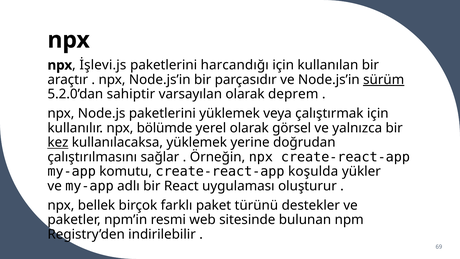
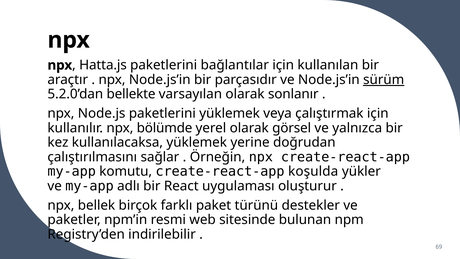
İşlevi.js: İşlevi.js -> Hatta.js (103, 65)
harcandığı: harcandığı -> bağlantılar (235, 65)
sahiptir: sahiptir -> bellekte (131, 94)
deprem: deprem -> sonlanır (293, 94)
kez underline: present -> none (58, 142)
